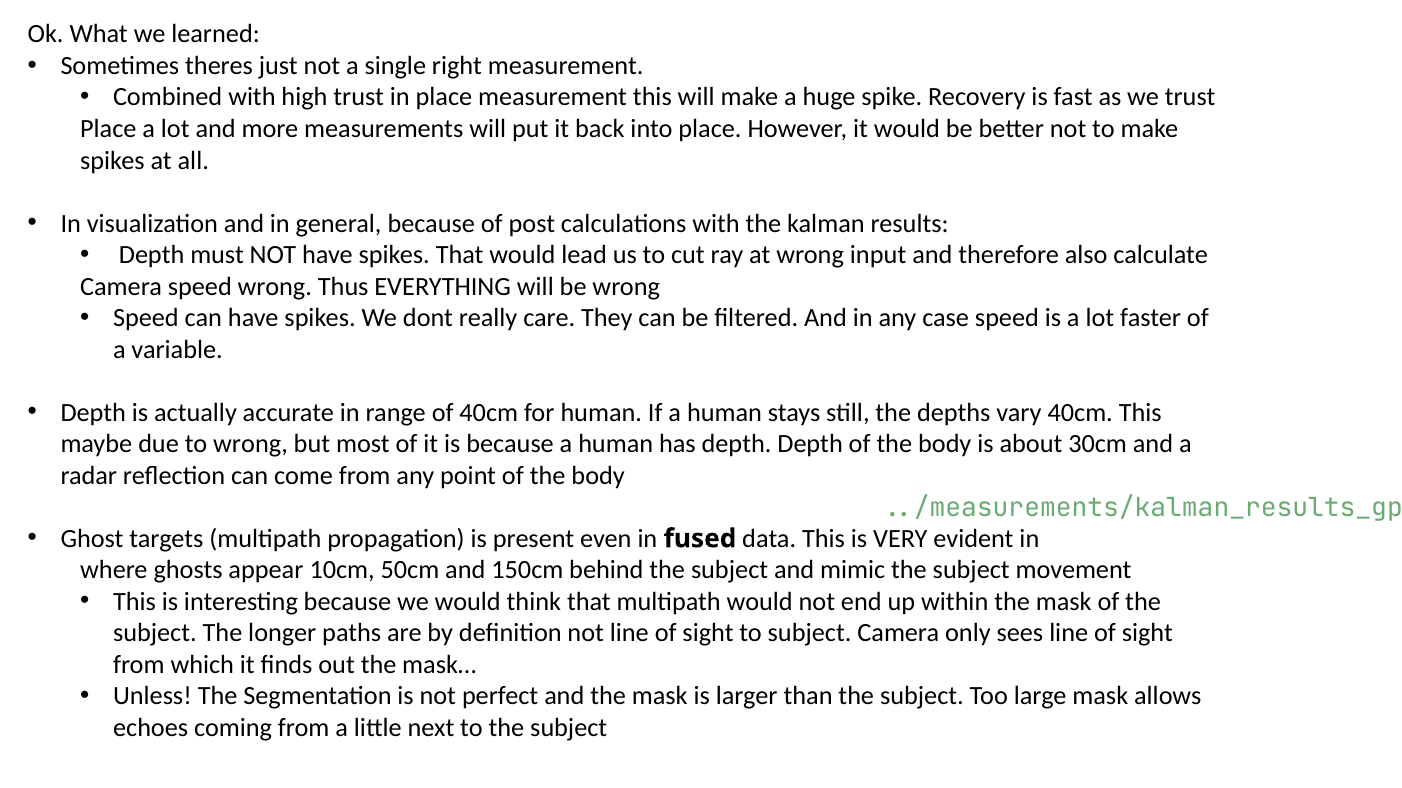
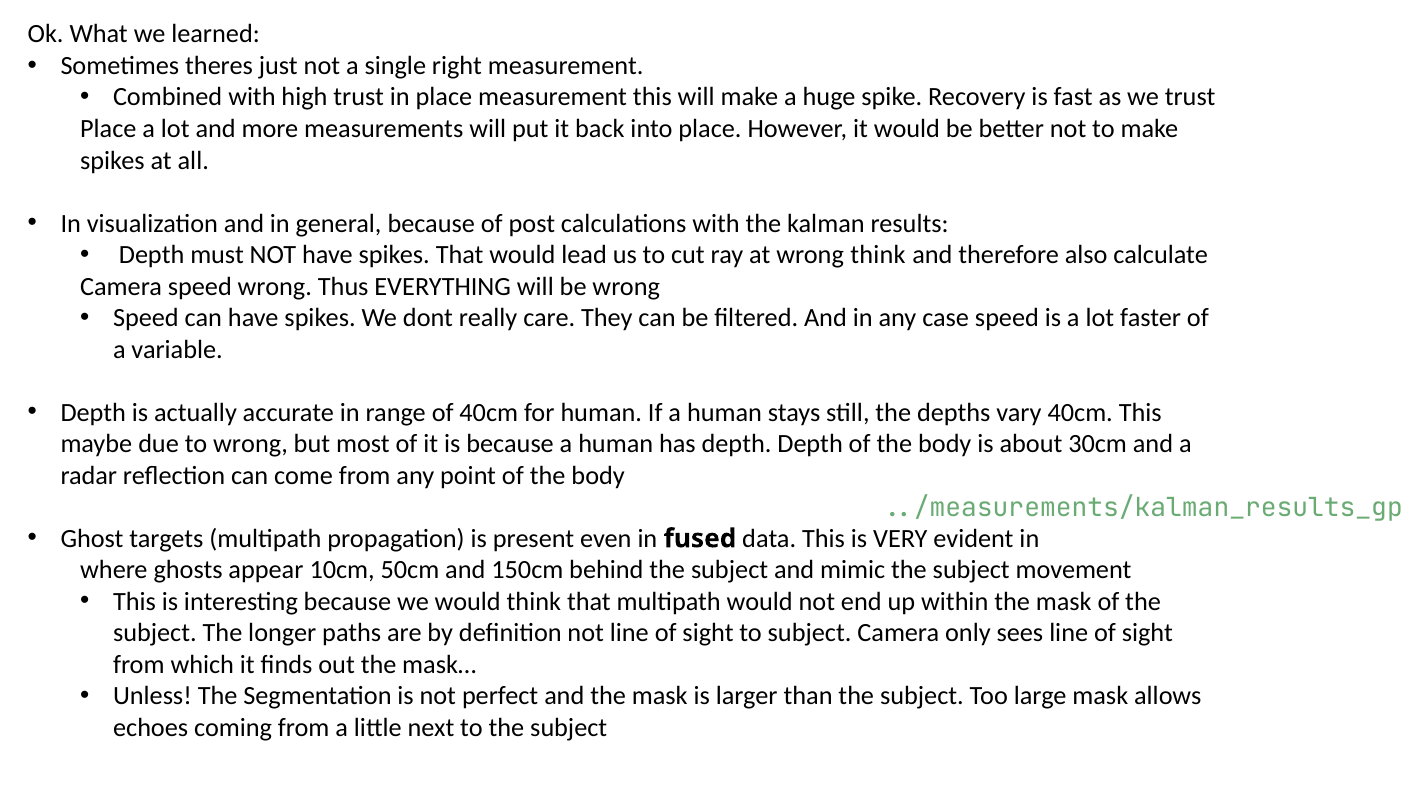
wrong input: input -> think (878, 255)
